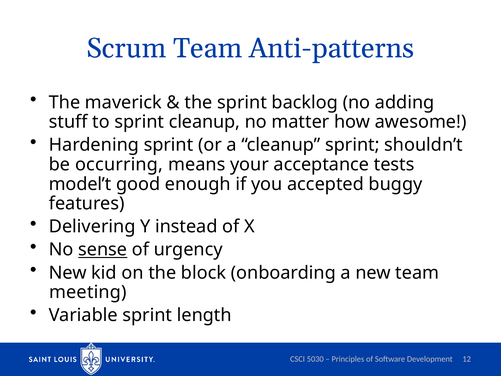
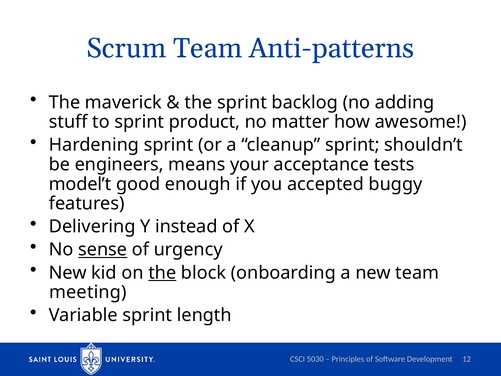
sprint cleanup: cleanup -> product (204, 122)
occurring: occurring -> engineers (119, 164)
the underline: none -> present (162, 273)
